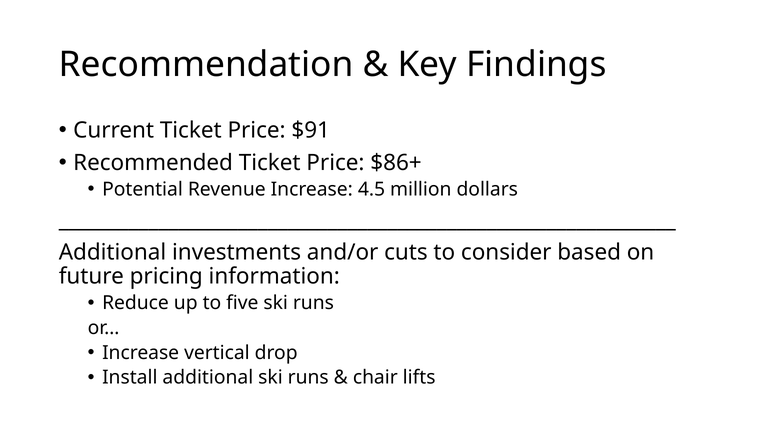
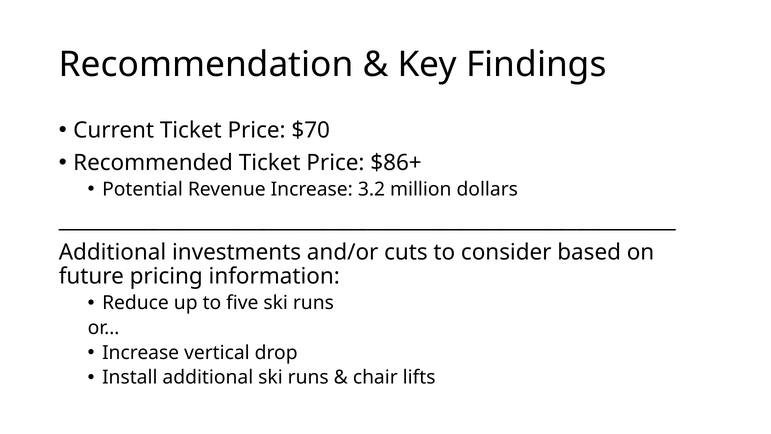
$91: $91 -> $70 (311, 130)
4.5: 4.5 -> 3.2 (372, 189)
